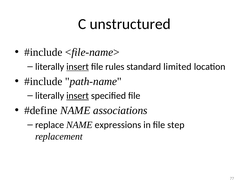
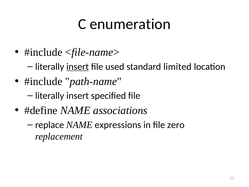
unstructured: unstructured -> enumeration (130, 24)
rules: rules -> used (115, 67)
insert underline: present -> none (78, 96)
step: step -> zero (176, 125)
